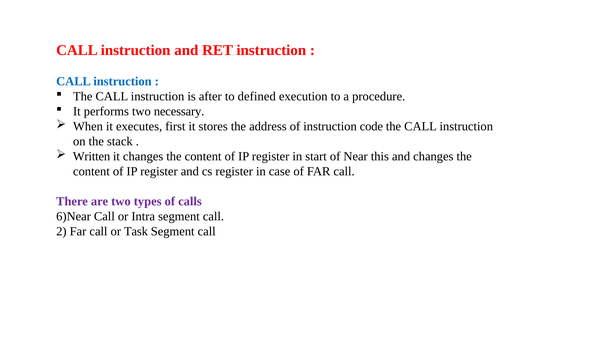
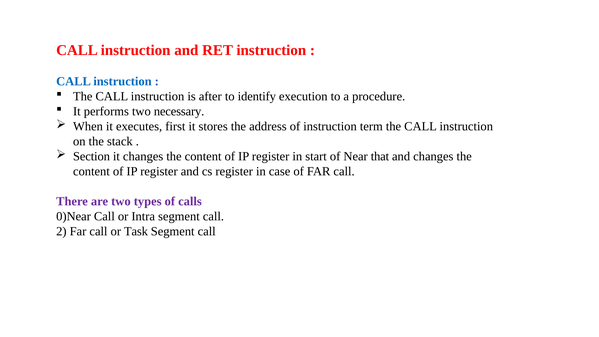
defined: defined -> identify (257, 96)
code: code -> term (371, 126)
Written: Written -> Section (91, 156)
this: this -> that (380, 156)
6)Near: 6)Near -> 0)Near (74, 216)
